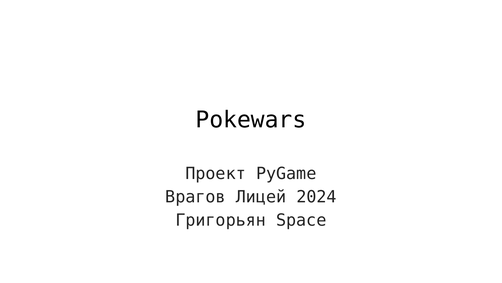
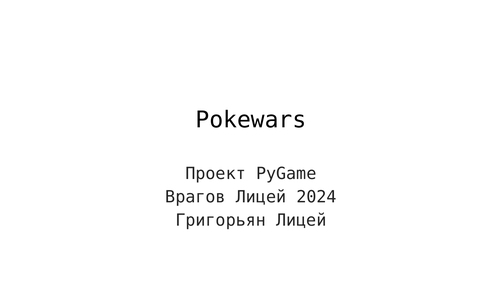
Григорьян Space: Space -> Лицей (301, 220)
